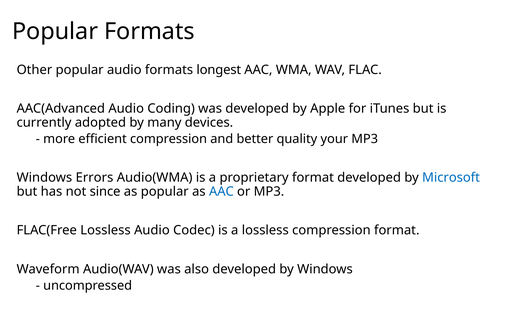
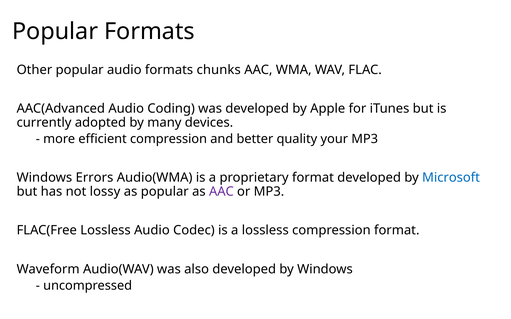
longest: longest -> chunks (219, 70)
since: since -> lossy (105, 192)
AAC colour: blue -> purple (221, 192)
